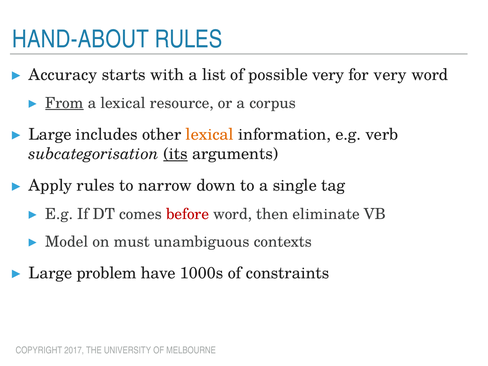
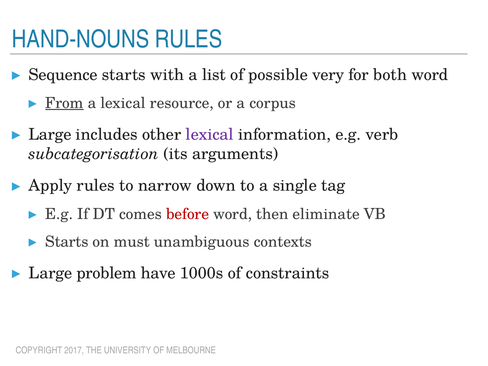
HAND-ABOUT: HAND-ABOUT -> HAND-NOUNS (81, 39)
Accuracy: Accuracy -> Sequence (63, 75)
for very: very -> both (390, 75)
lexical colour: orange -> purple (210, 134)
its underline: present -> none (175, 154)
Model: Model -> Starts (67, 242)
